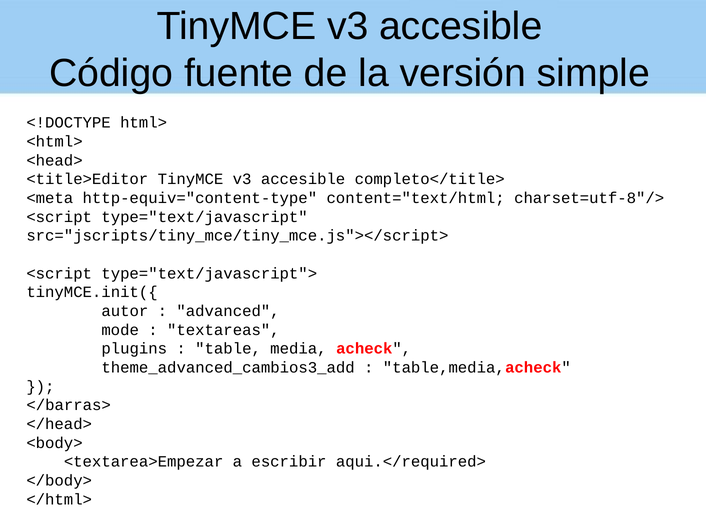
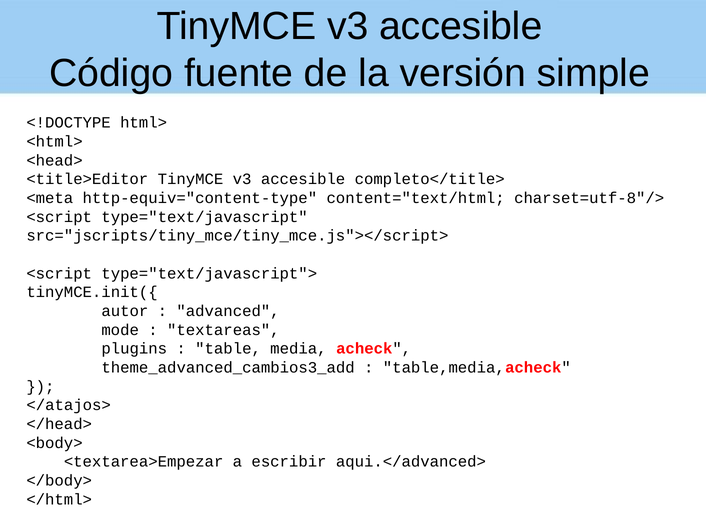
</barras>: </barras> -> </atajos> (69, 405)
aqui.</required>: aqui.</required> -> aqui.</advanced> (411, 461)
